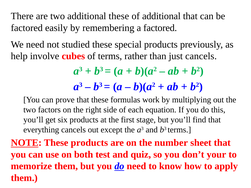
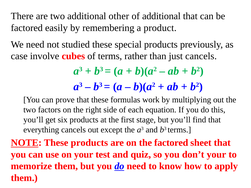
additional these: these -> other (119, 16)
a factored: factored -> product (160, 28)
help: help -> case (19, 56)
the number: number -> factored (171, 143)
on both: both -> your (84, 155)
